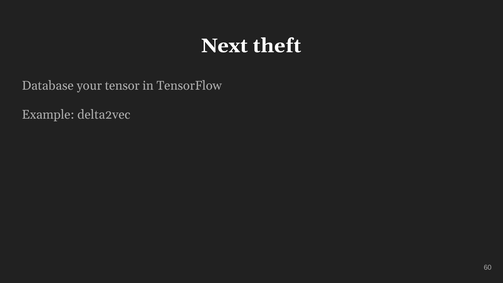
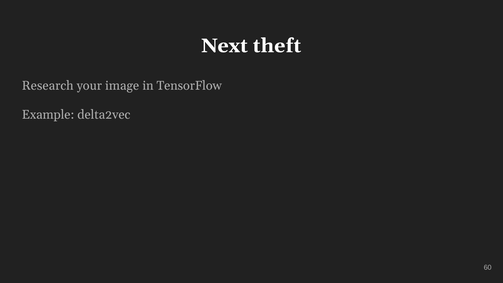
Database: Database -> Research (48, 86)
tensor: tensor -> image (122, 86)
